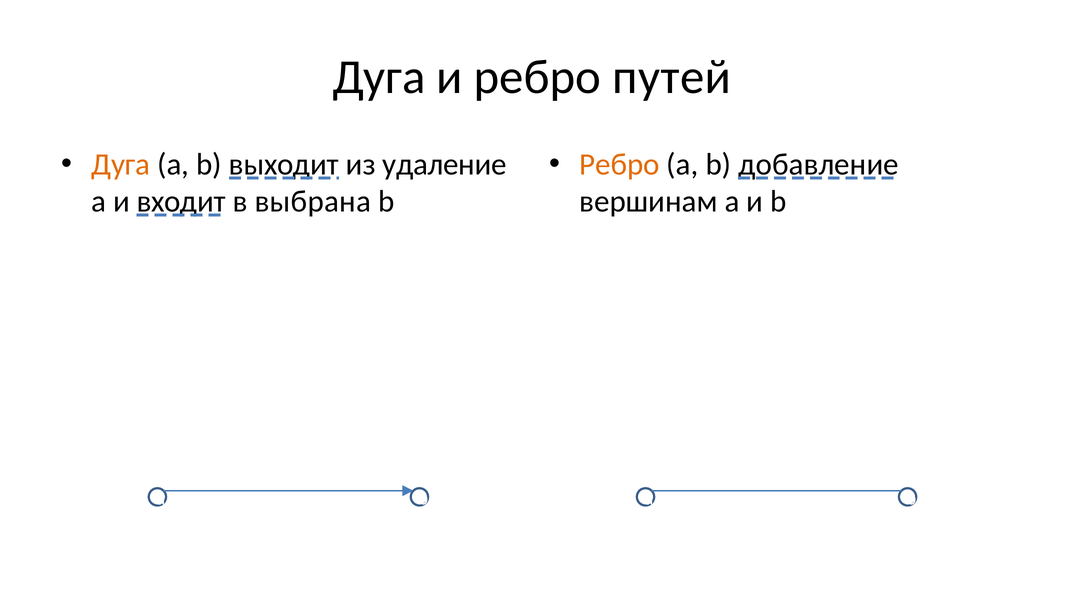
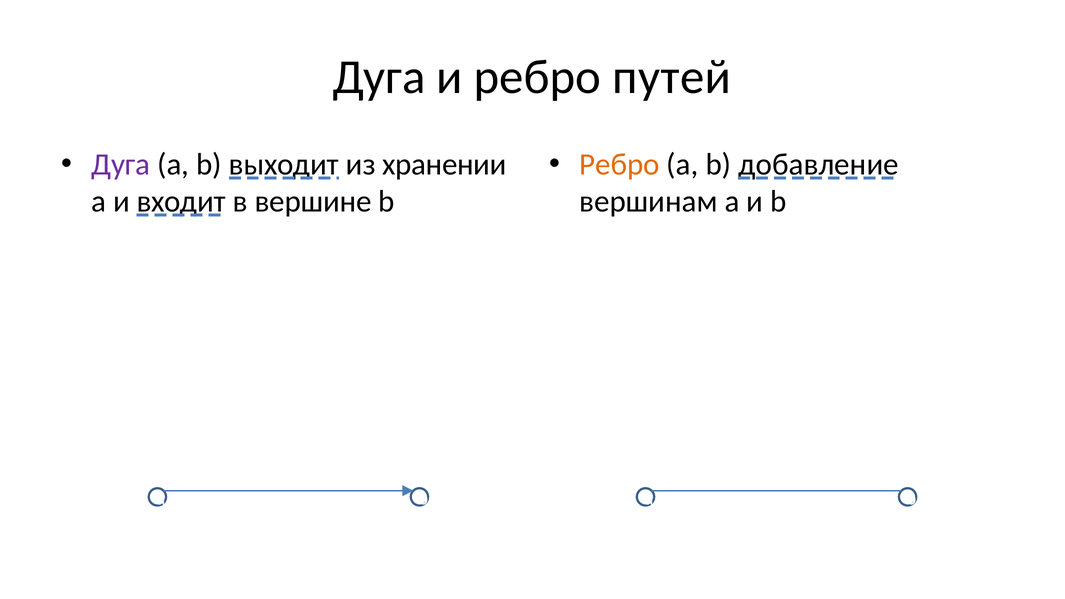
Дуга colour: orange -> purple (121, 165)
удаление: удаление -> хранении (444, 165)
в выбрана: выбрана -> вершине (313, 202)
